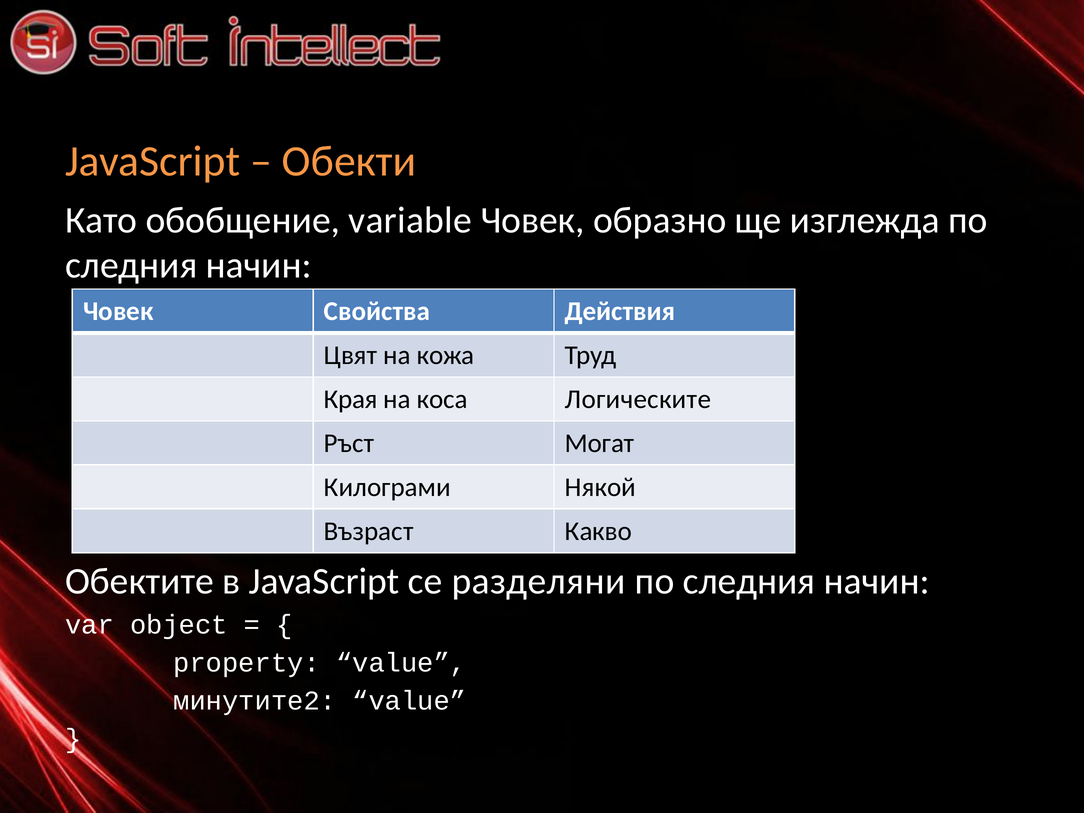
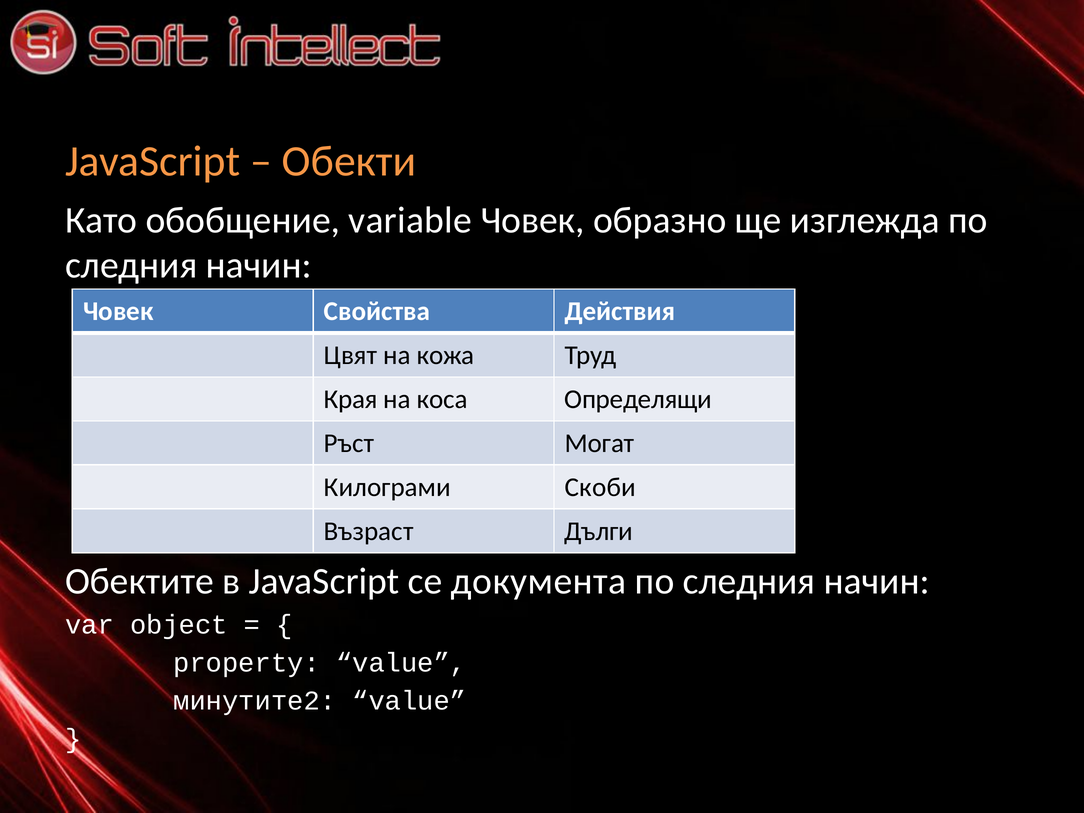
Логическите: Логическите -> Определящи (638, 399)
Някой: Някой -> Скоби (600, 487)
Какво: Какво -> Дълги (599, 531)
разделяни: разделяни -> документа (539, 581)
